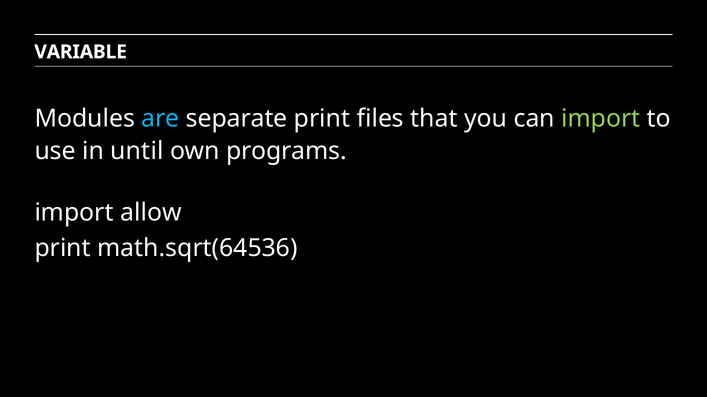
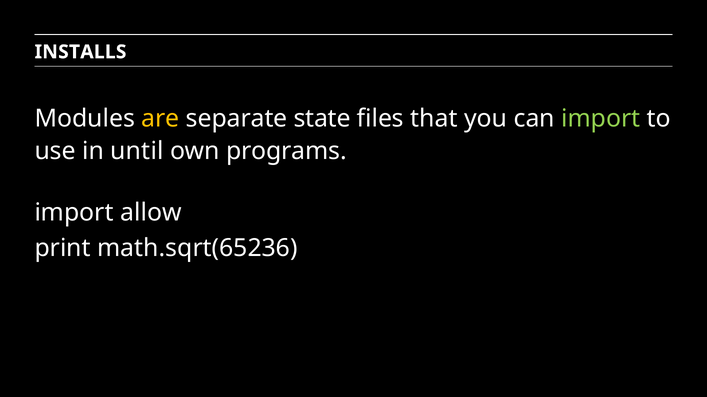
VARIABLE: VARIABLE -> INSTALLS (80, 52)
are colour: light blue -> yellow (160, 118)
separate print: print -> state (322, 118)
math.sqrt(64536: math.sqrt(64536 -> math.sqrt(65236 (197, 248)
